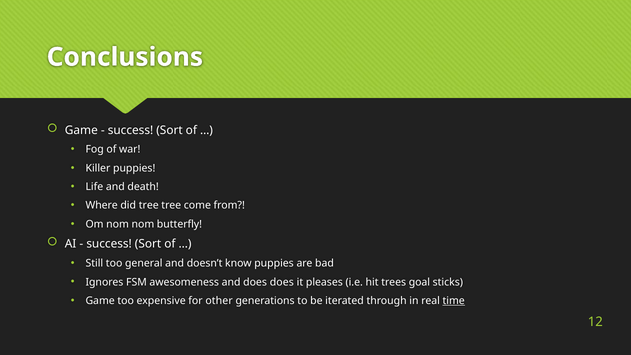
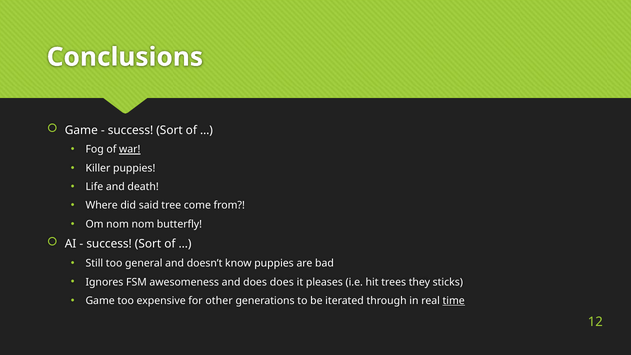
war underline: none -> present (130, 149)
did tree: tree -> said (149, 205)
goal: goal -> they (419, 282)
